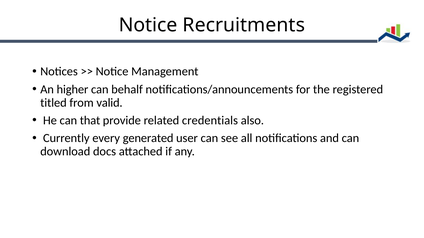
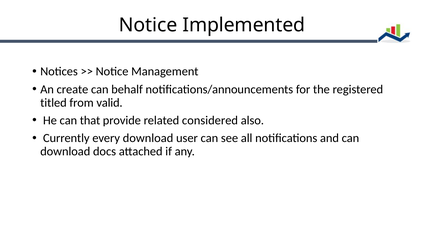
Recruitments: Recruitments -> Implemented (244, 25)
higher: higher -> create (72, 89)
credentials: credentials -> considered (210, 121)
every generated: generated -> download (148, 138)
